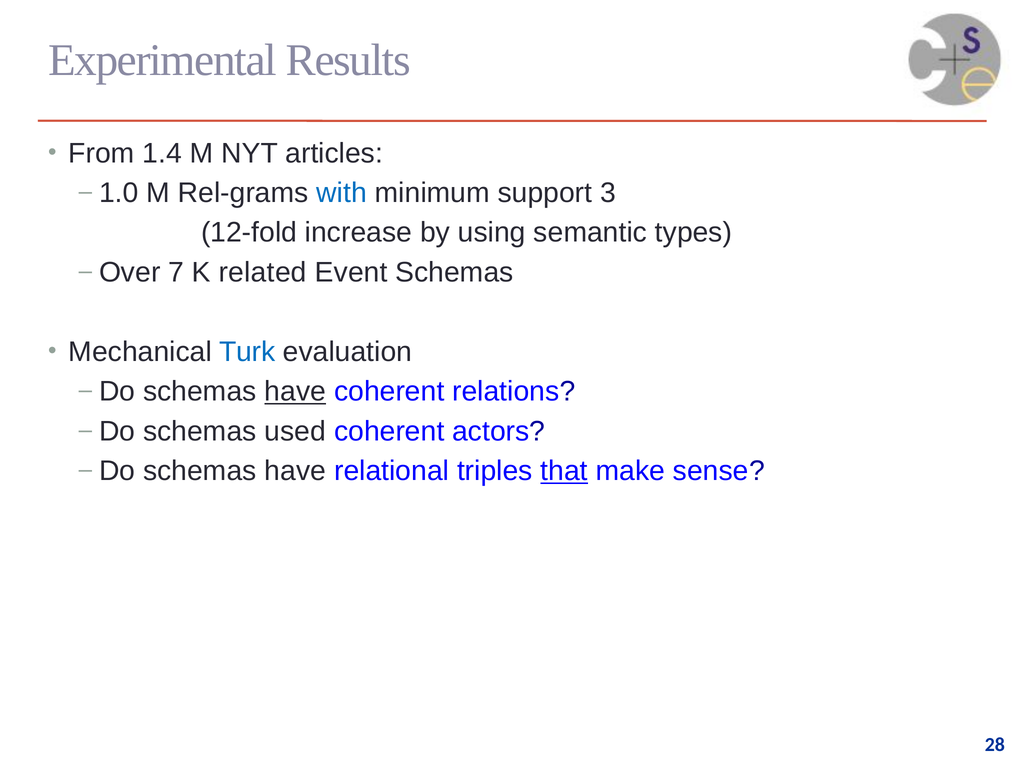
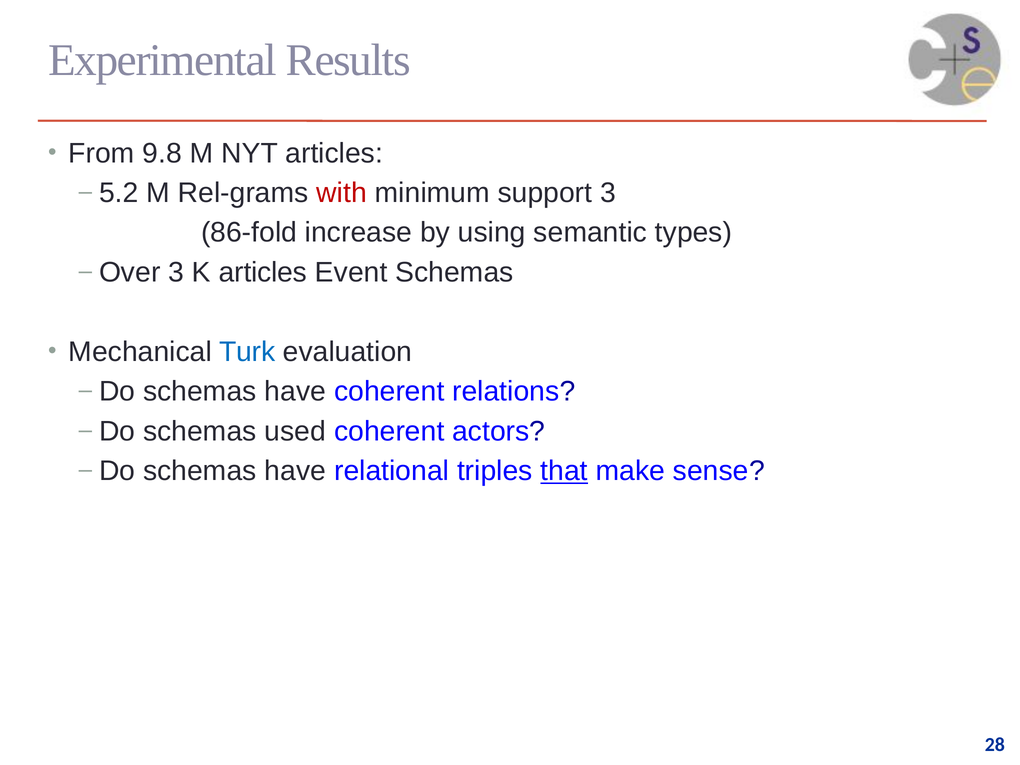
1.4: 1.4 -> 9.8 (162, 153)
1.0: 1.0 -> 5.2 (119, 193)
with colour: blue -> red (342, 193)
12-fold: 12-fold -> 86-fold (249, 233)
Over 7: 7 -> 3 (176, 272)
K related: related -> articles (263, 272)
have underline: present -> none (295, 391)
